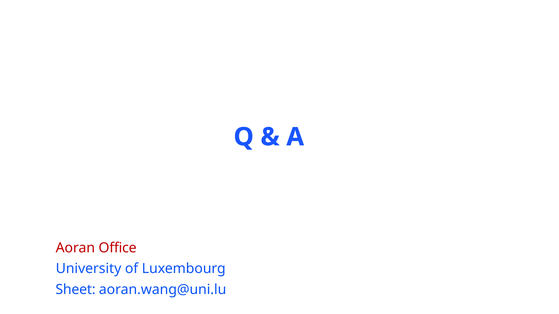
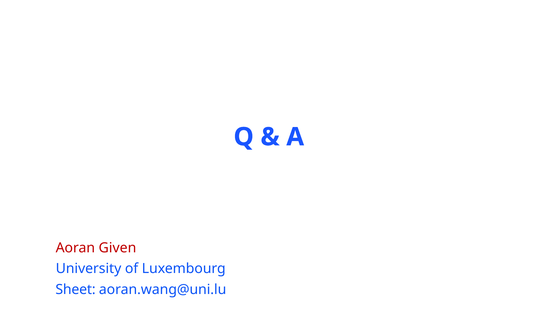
Office: Office -> Given (117, 248)
